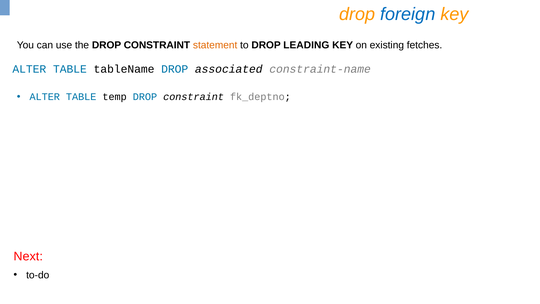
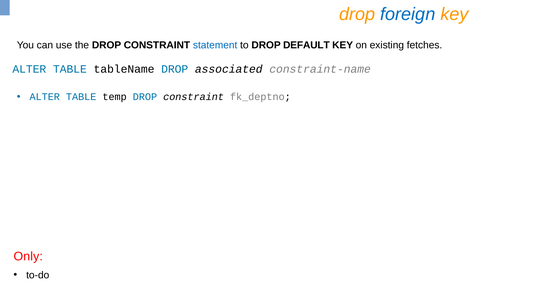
statement colour: orange -> blue (215, 45)
LEADING: LEADING -> DEFAULT (306, 45)
Next: Next -> Only (28, 256)
